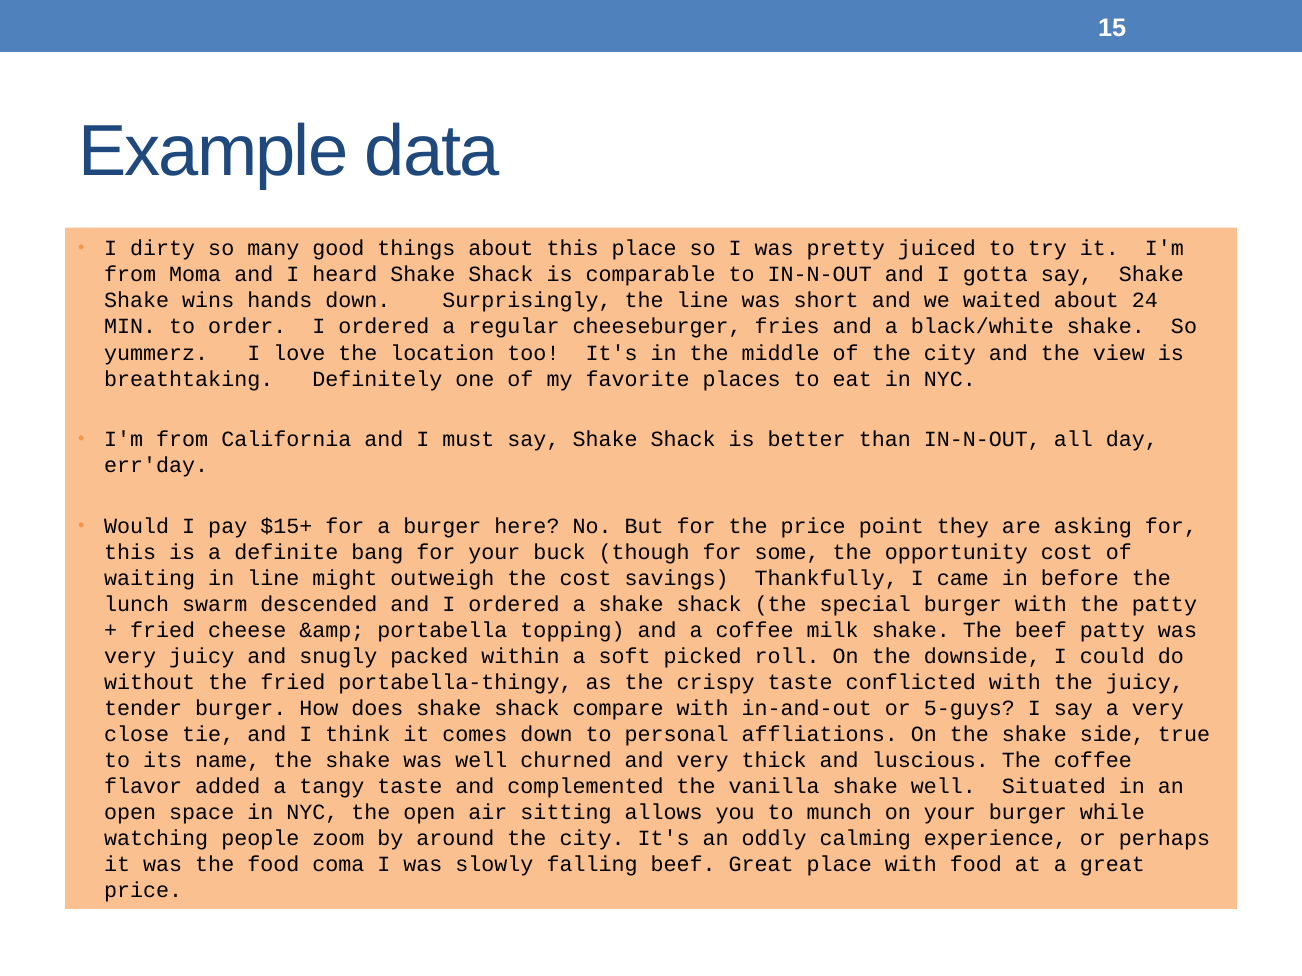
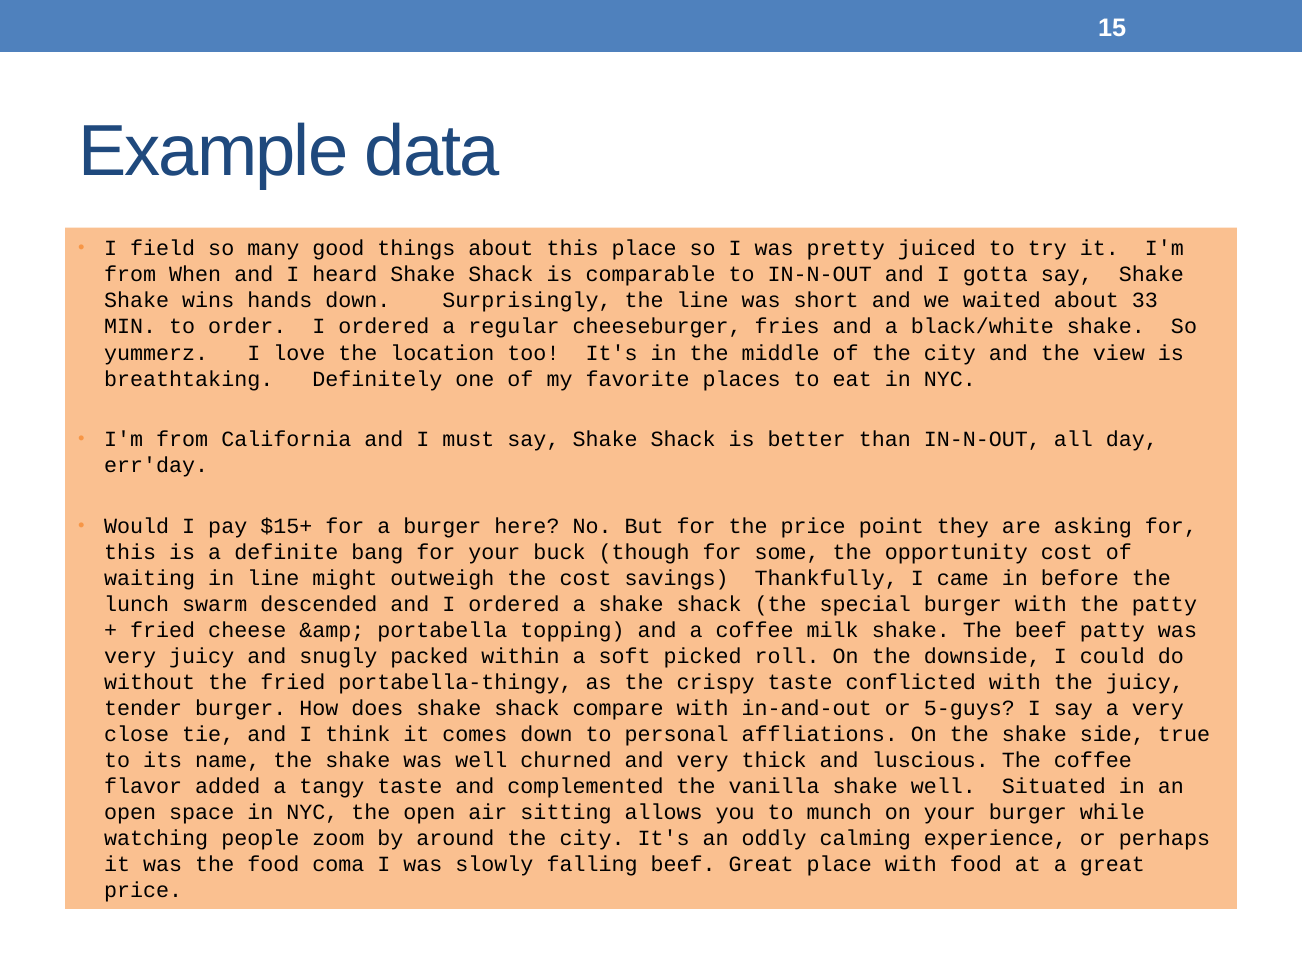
dirty: dirty -> field (163, 249)
Moma: Moma -> When (195, 275)
24: 24 -> 33 (1145, 301)
